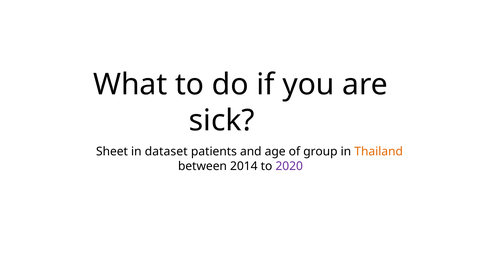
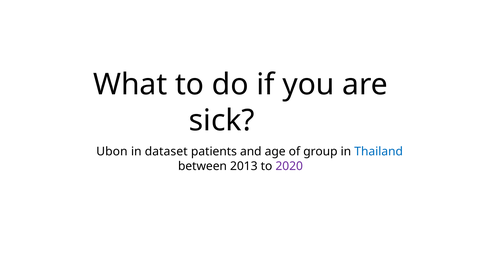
Sheet: Sheet -> Ubon (112, 152)
Thailand colour: orange -> blue (379, 152)
2014: 2014 -> 2013 (244, 166)
